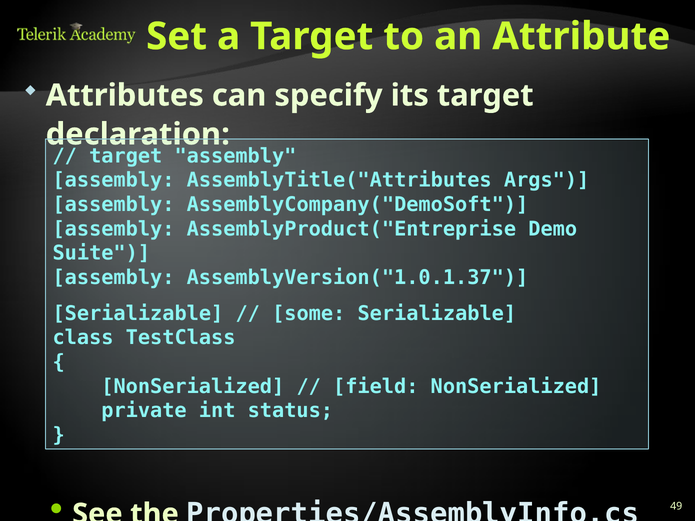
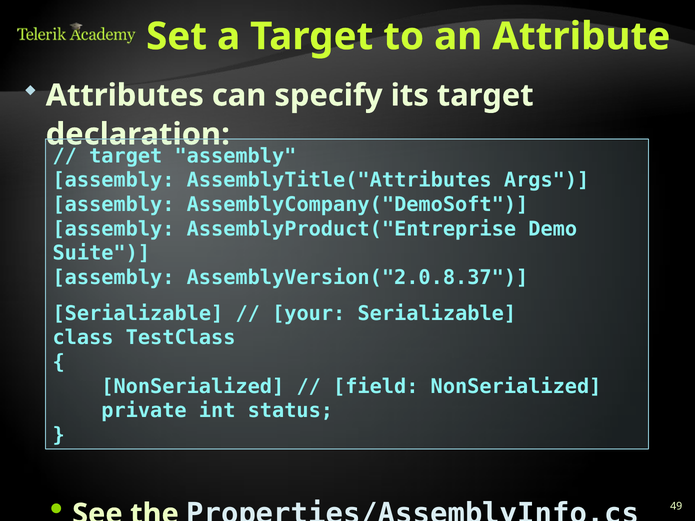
AssemblyVersion("1.0.1.37: AssemblyVersion("1.0.1.37 -> AssemblyVersion("2.0.8.37 (357, 278)
some: some -> your (309, 314)
